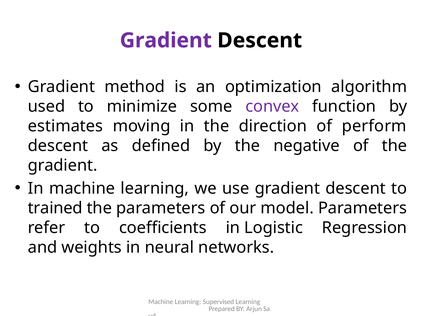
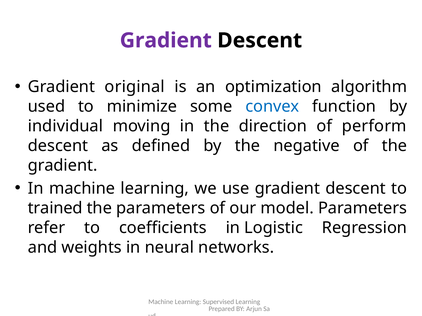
method: method -> original (135, 87)
convex colour: purple -> blue (272, 107)
estimates: estimates -> individual (66, 126)
